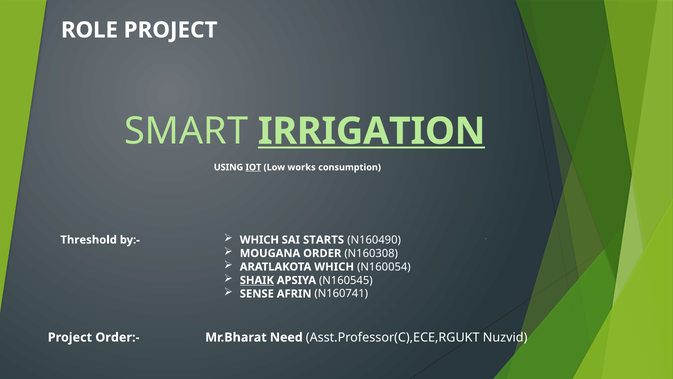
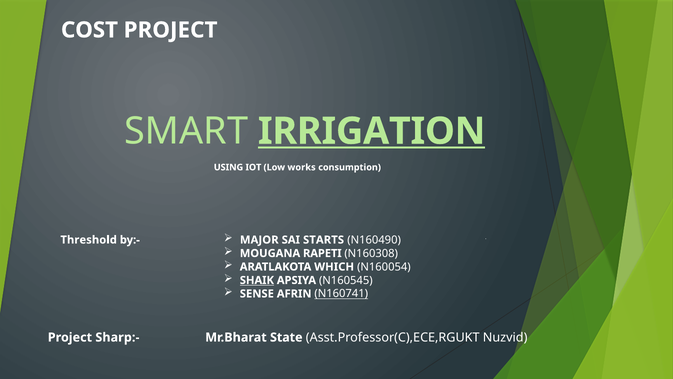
ROLE: ROLE -> COST (89, 30)
IOT underline: present -> none (253, 167)
WHICH: WHICH -> MAJOR (259, 240)
ORDER: ORDER -> RAPETI (322, 253)
N160741 underline: none -> present (341, 293)
Order:-: Order:- -> Sharp:- (117, 337)
Need: Need -> State (286, 337)
